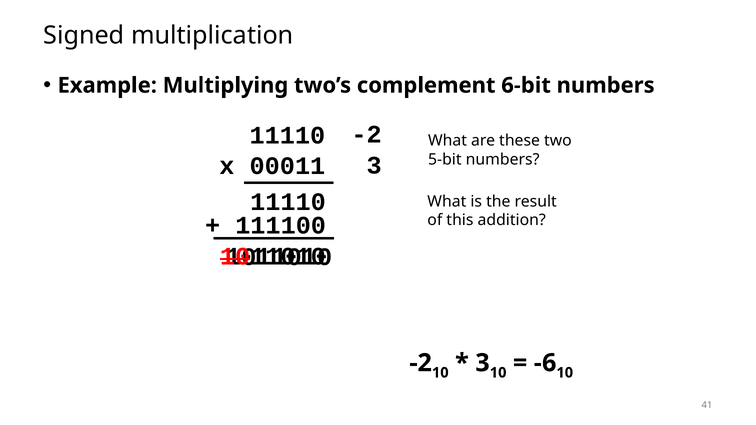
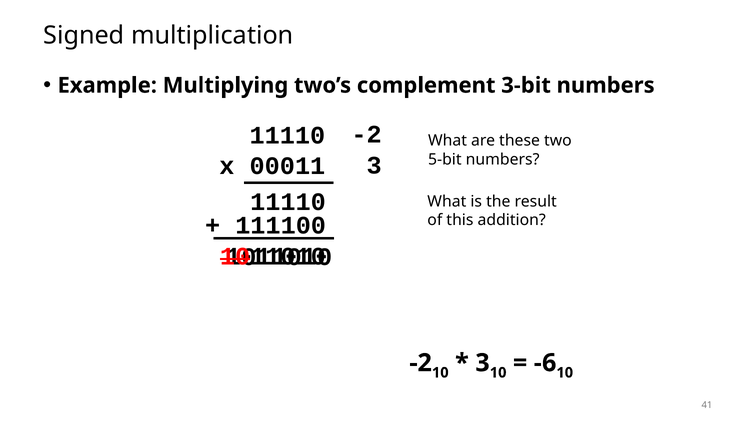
6-bit: 6-bit -> 3-bit (526, 85)
